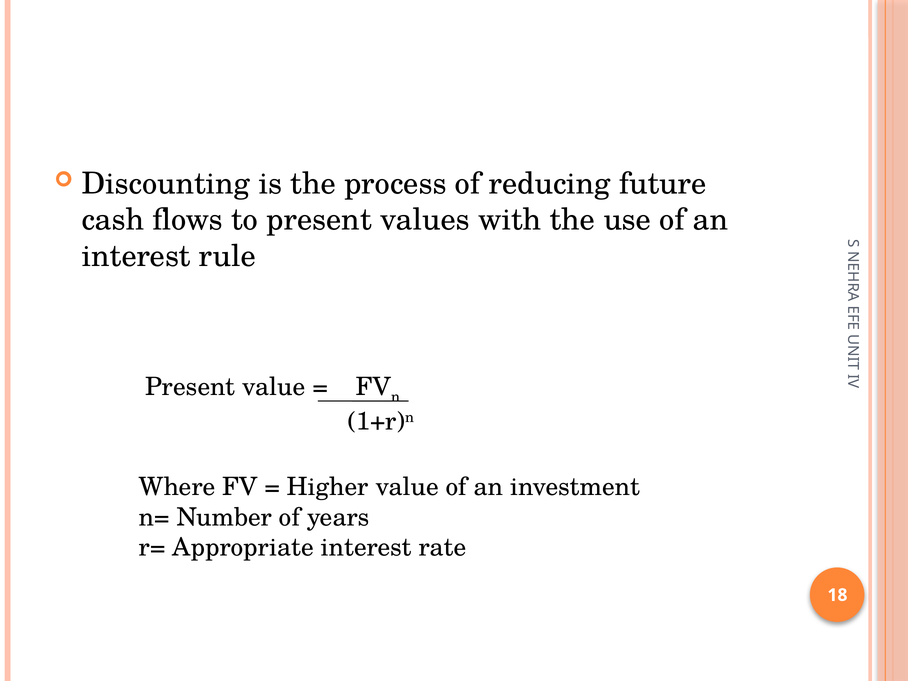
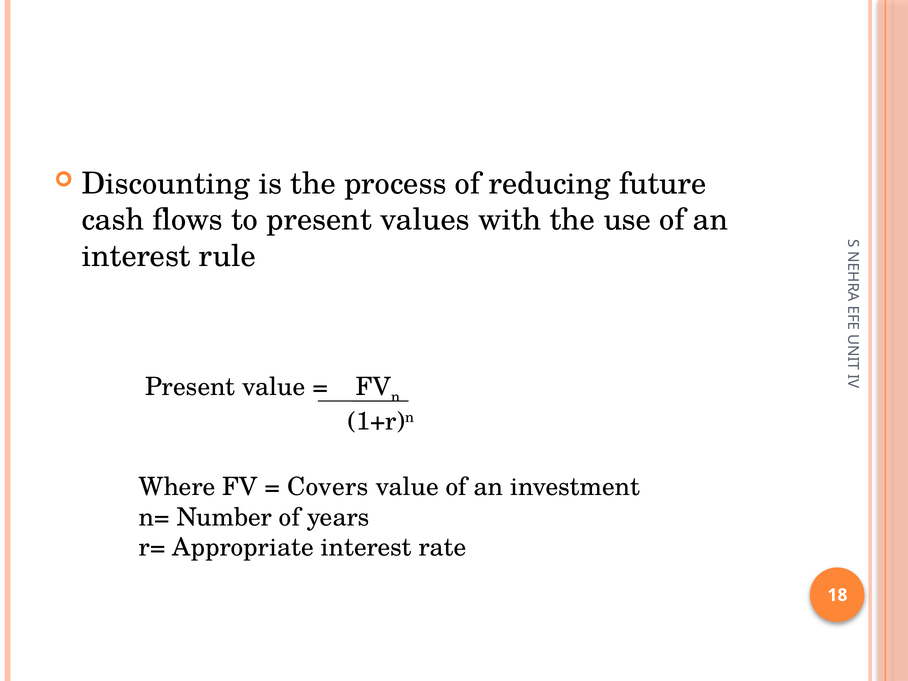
Higher: Higher -> Covers (328, 487)
